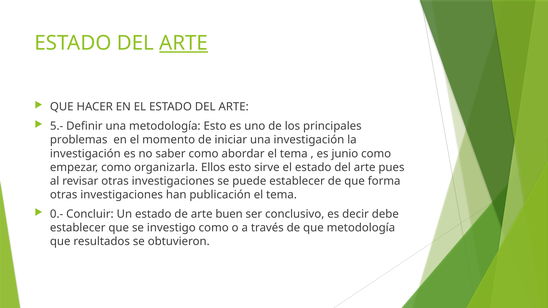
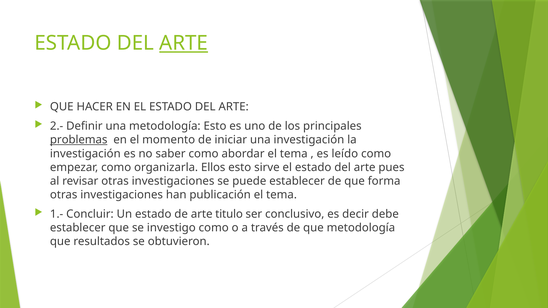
5.-: 5.- -> 2.- (57, 126)
problemas underline: none -> present (79, 140)
junio: junio -> leído (345, 154)
0.-: 0.- -> 1.- (57, 214)
buen: buen -> titulo (229, 214)
